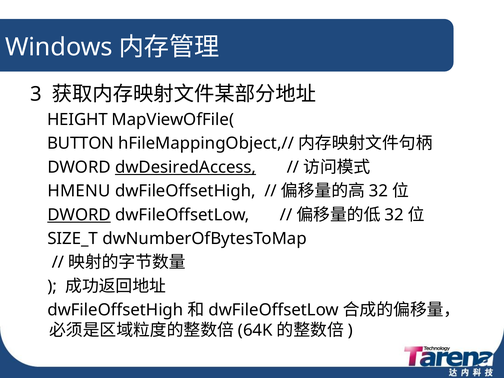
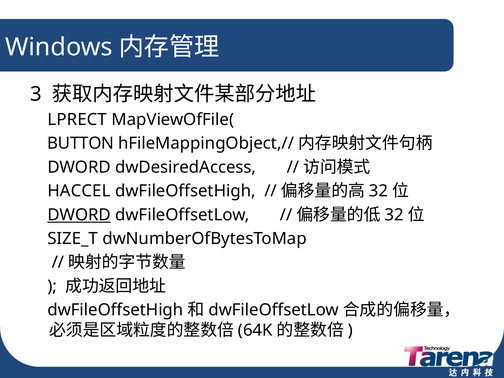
HEIGHT: HEIGHT -> LPRECT (77, 120)
dwDesiredAccess underline: present -> none (186, 167)
HMENU: HMENU -> HACCEL (79, 191)
